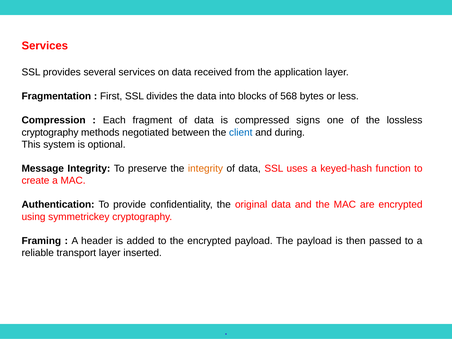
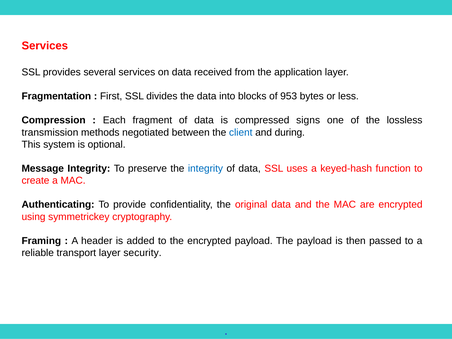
568: 568 -> 953 (289, 96)
cryptography: cryptography -> transmission (50, 132)
integrity colour: orange -> blue (205, 169)
Authentication: Authentication -> Authenticating (58, 205)
inserted: inserted -> security (143, 253)
